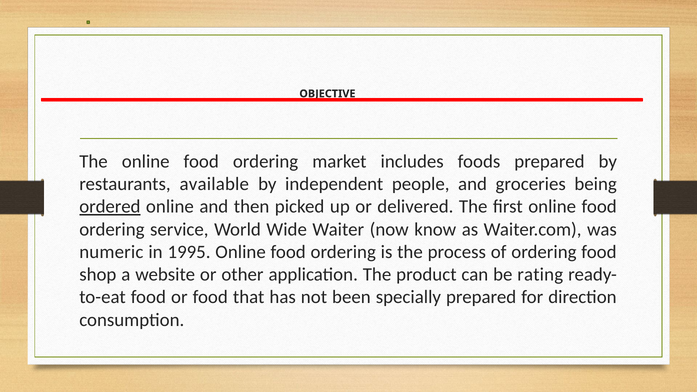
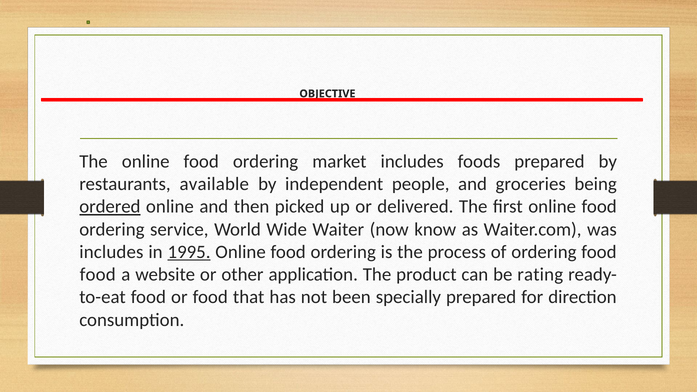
numeric: numeric -> includes (111, 252)
1995 underline: none -> present (189, 252)
shop: shop -> food (98, 275)
